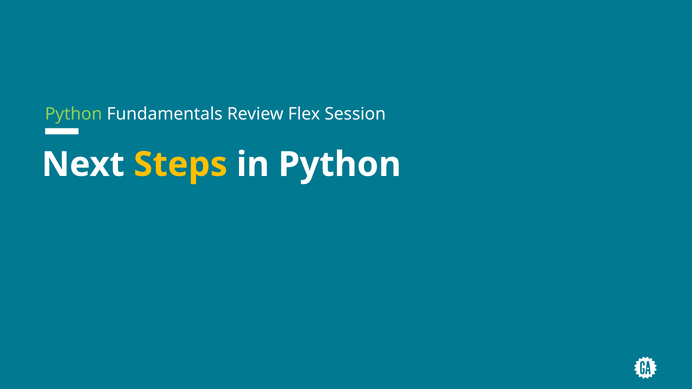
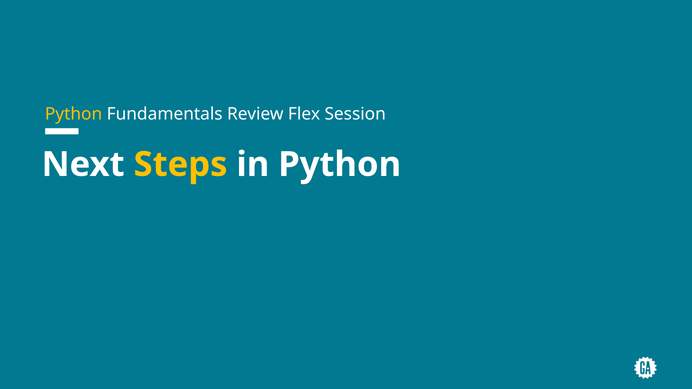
Python colour: light green -> yellow (74, 114)
